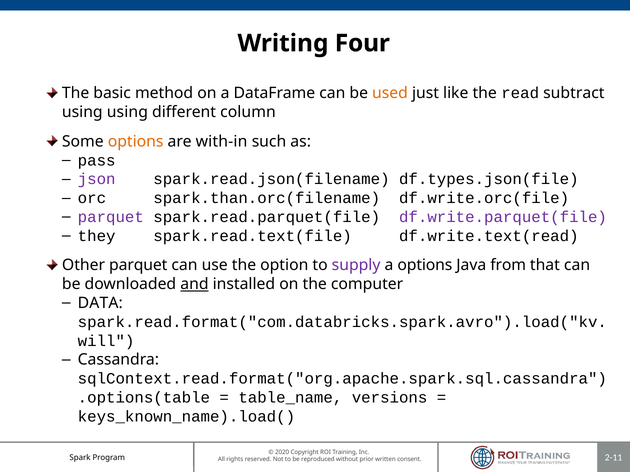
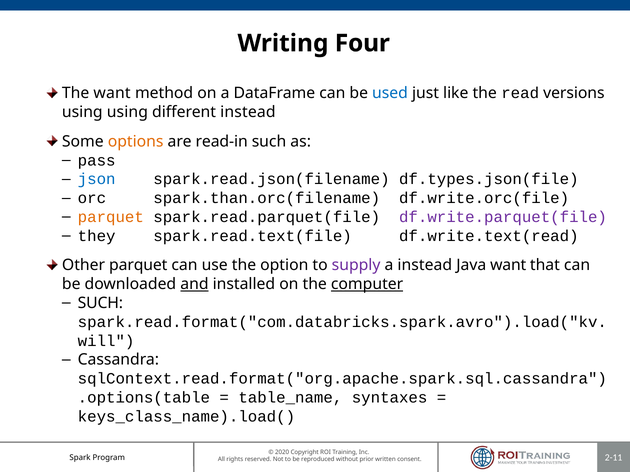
The basic: basic -> want (112, 93)
used colour: orange -> blue (390, 93)
subtract: subtract -> versions (574, 93)
different column: column -> instead (248, 112)
with-in: with-in -> read-in (222, 142)
json colour: purple -> blue (97, 179)
parquet colour: purple -> orange (111, 217)
a options: options -> instead (425, 266)
Java from: from -> want (508, 266)
computer underline: none -> present (367, 284)
DATA: DATA -> SUCH (100, 303)
versions: versions -> syntaxes (390, 398)
keys_known_name).load(: keys_known_name).load( -> keys_class_name).load( (186, 417)
